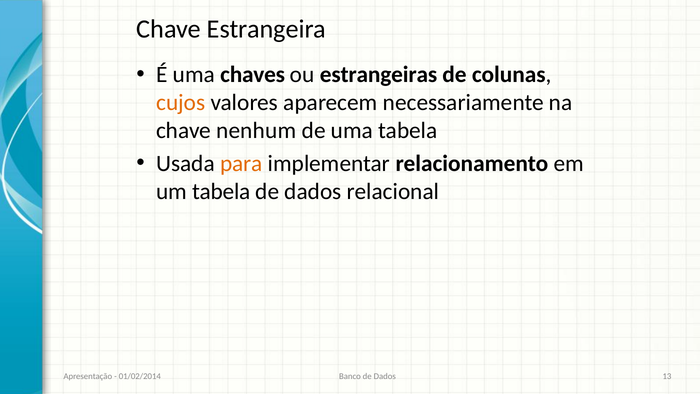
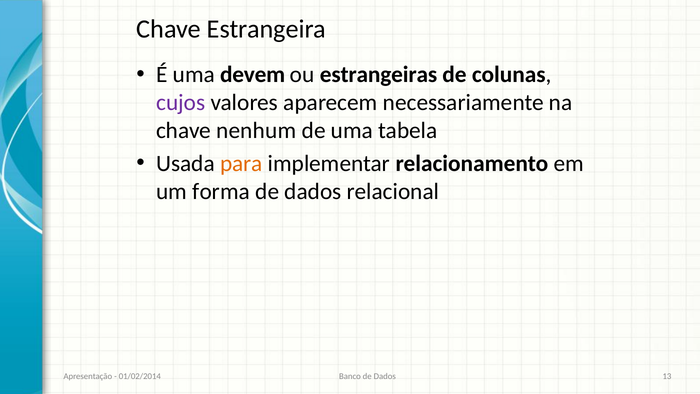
chaves: chaves -> devem (253, 75)
cujos colour: orange -> purple (181, 103)
um tabela: tabela -> forma (221, 191)
